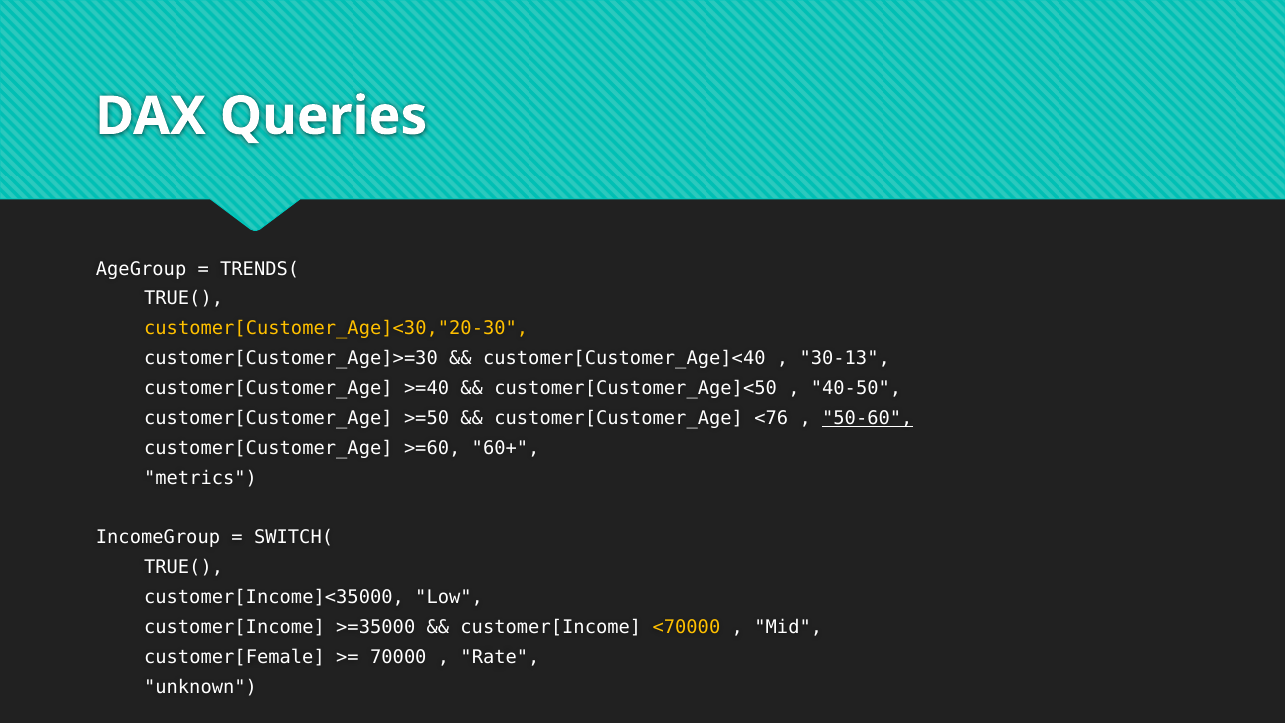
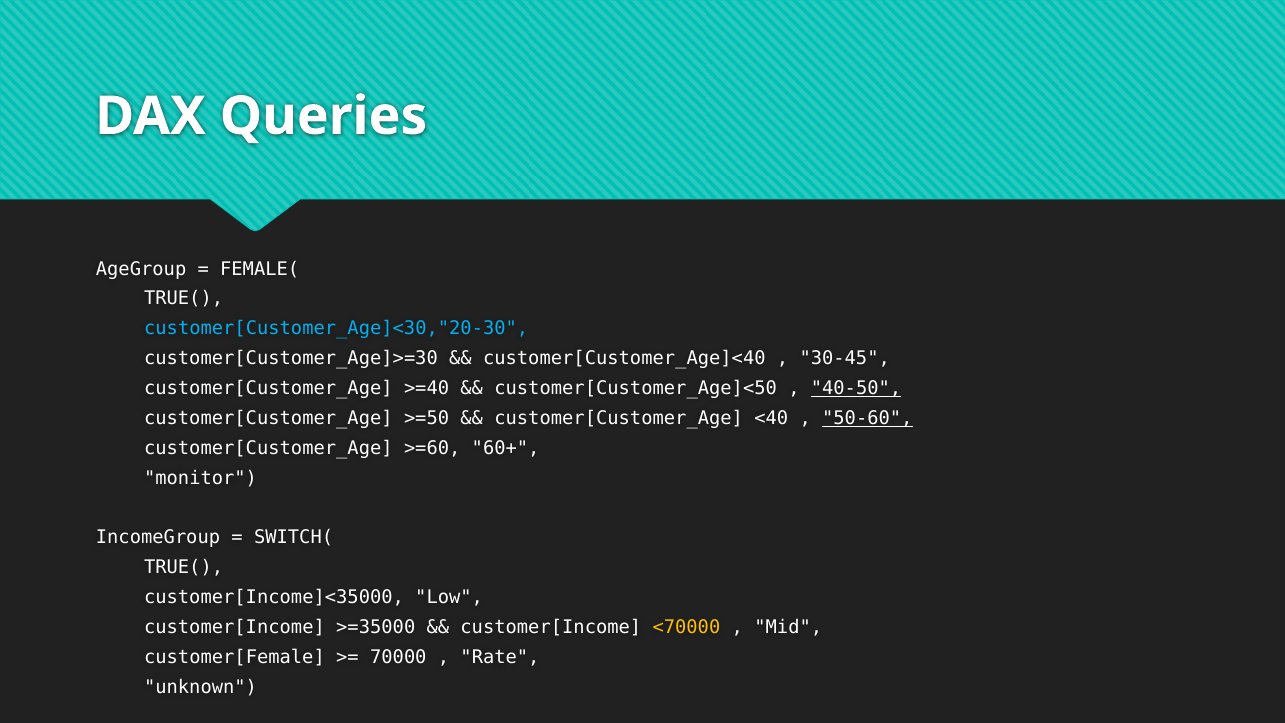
TRENDS(: TRENDS( -> FEMALE( (260, 269)
customer[Customer_Age]<30,"20-30 colour: yellow -> light blue (336, 329)
30-13: 30-13 -> 30-45 (845, 358)
40-50 underline: none -> present (856, 388)
<76: <76 -> <40 (771, 418)
metrics: metrics -> monitor (201, 478)
